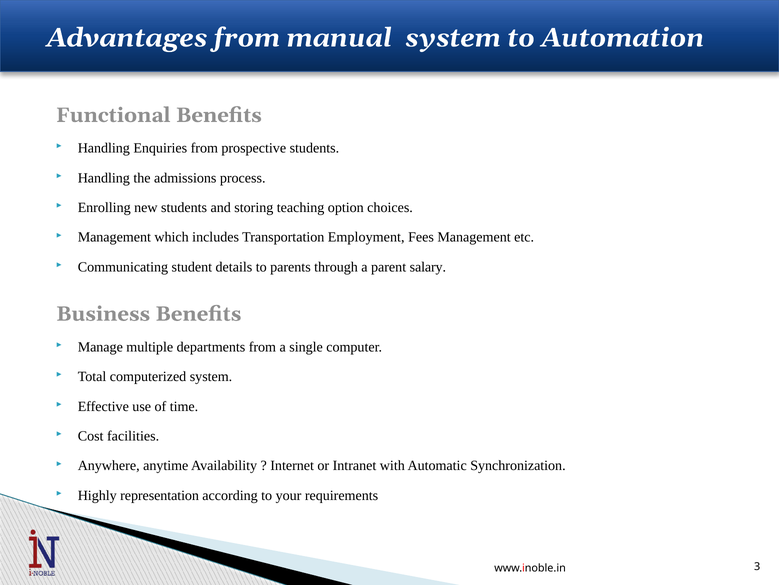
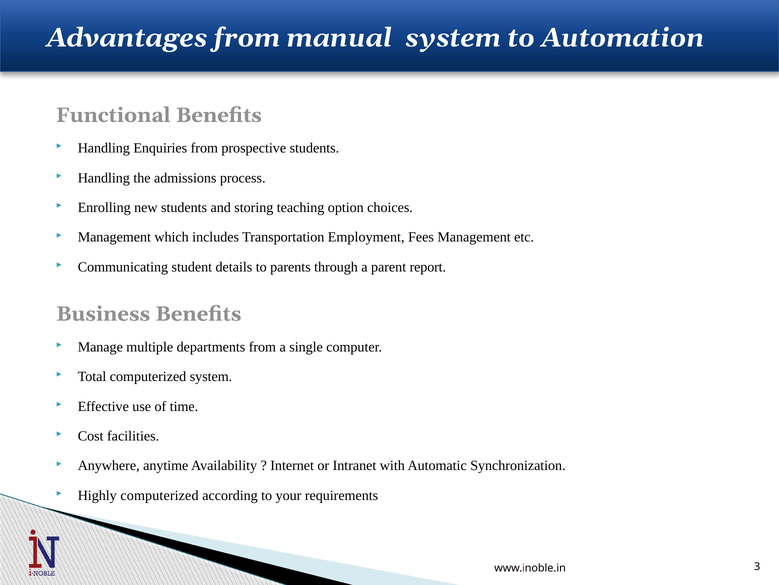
salary: salary -> report (428, 267)
Highly representation: representation -> computerized (160, 495)
